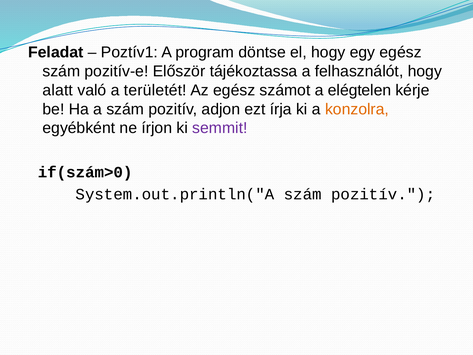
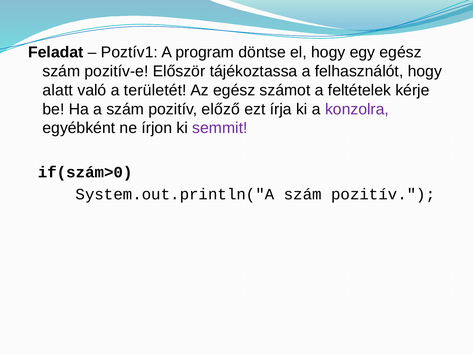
elégtelen: elégtelen -> feltételek (360, 90)
adjon: adjon -> előző (221, 109)
konzolra colour: orange -> purple (357, 109)
